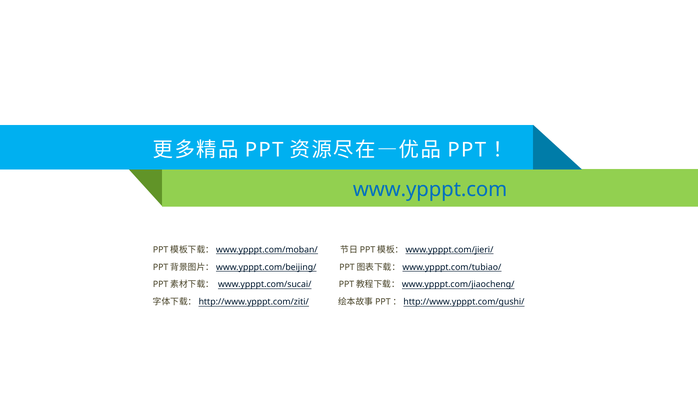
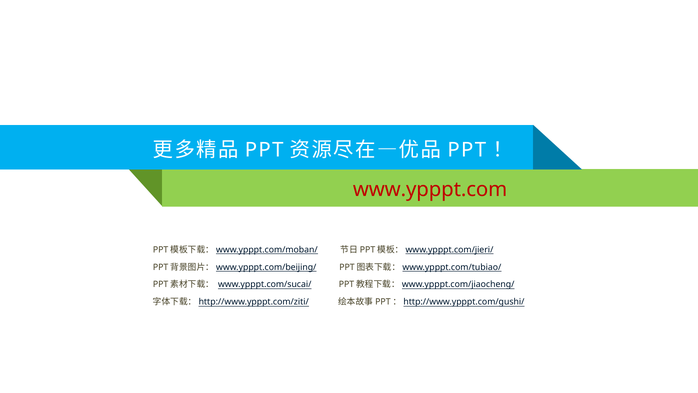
www.ypppt.com colour: blue -> red (430, 189)
